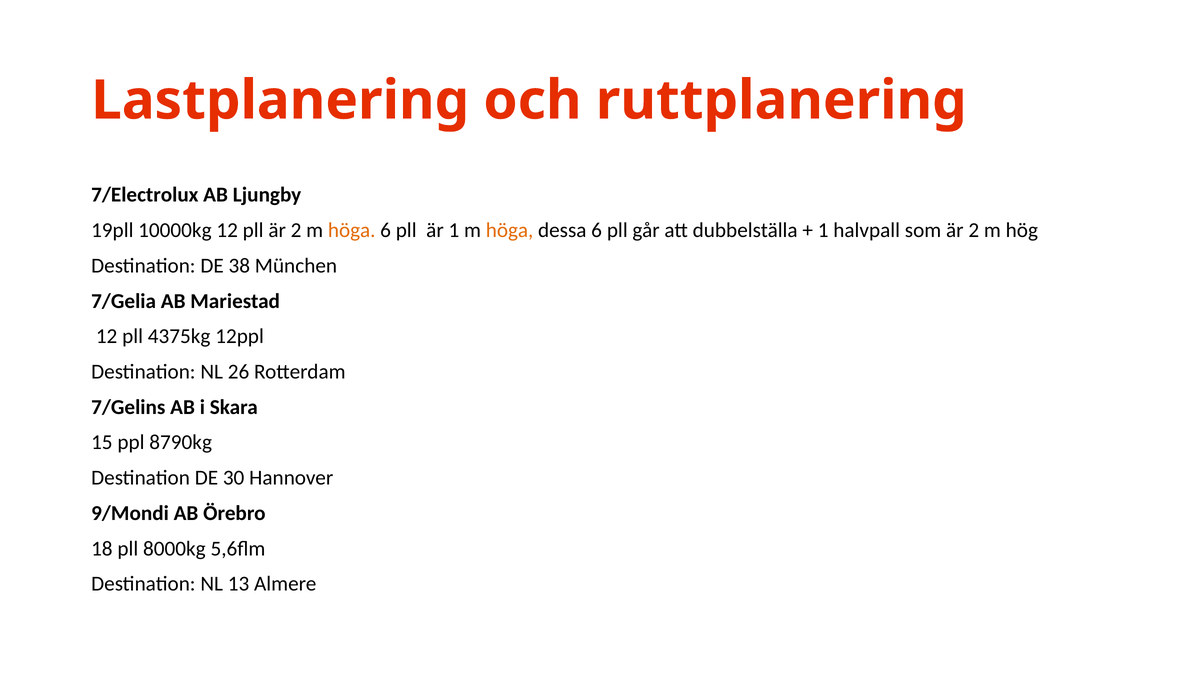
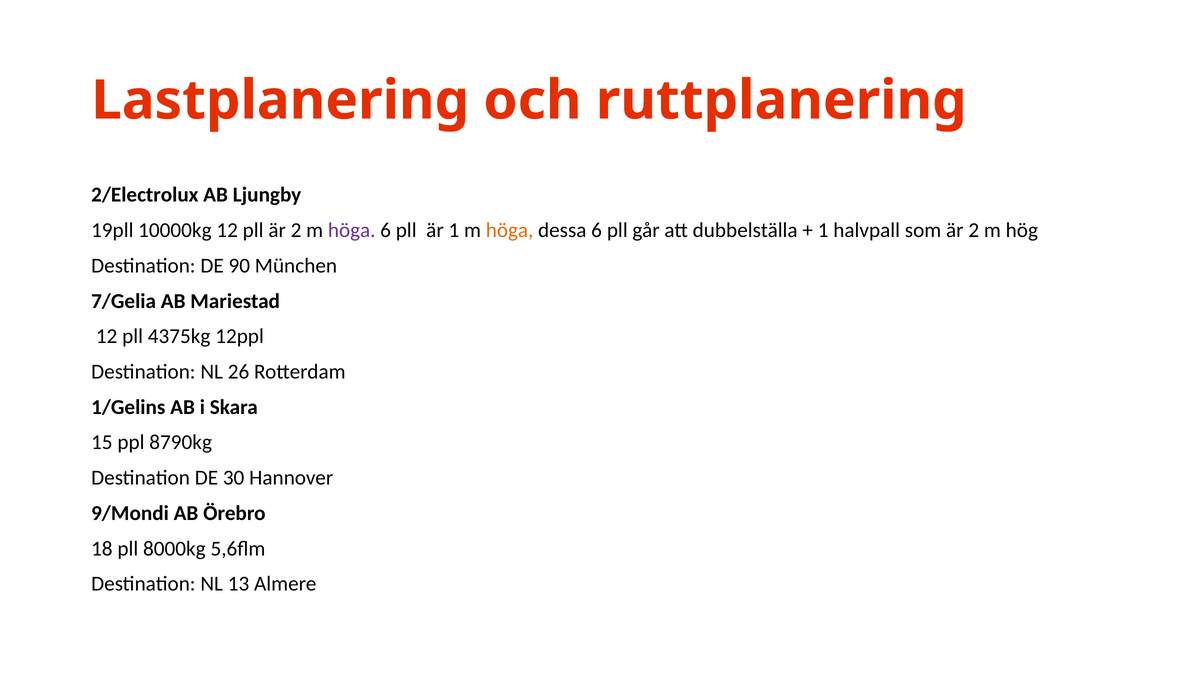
7/Electrolux: 7/Electrolux -> 2/Electrolux (145, 195)
höga colour: orange -> purple (352, 230)
38: 38 -> 90 (239, 266)
7/Gelins: 7/Gelins -> 1/Gelins (128, 407)
